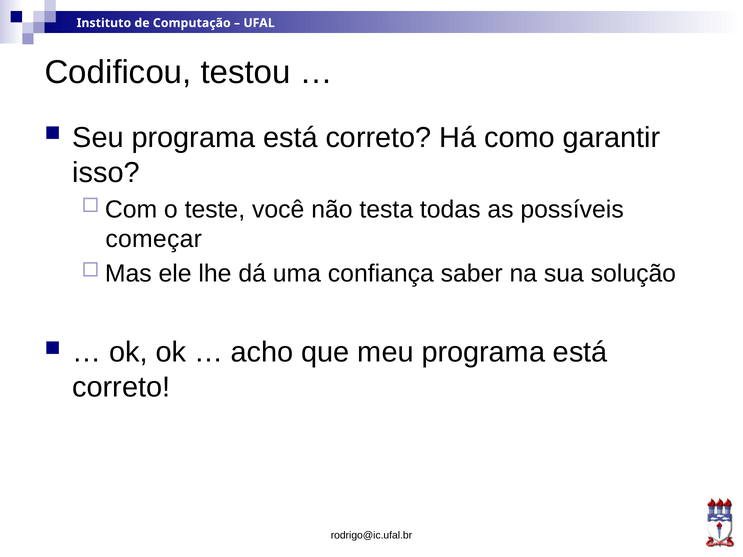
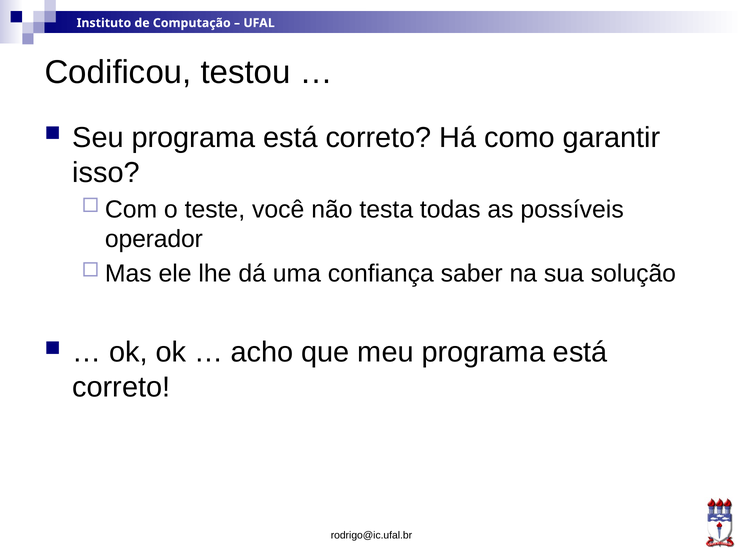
começar: começar -> operador (154, 239)
